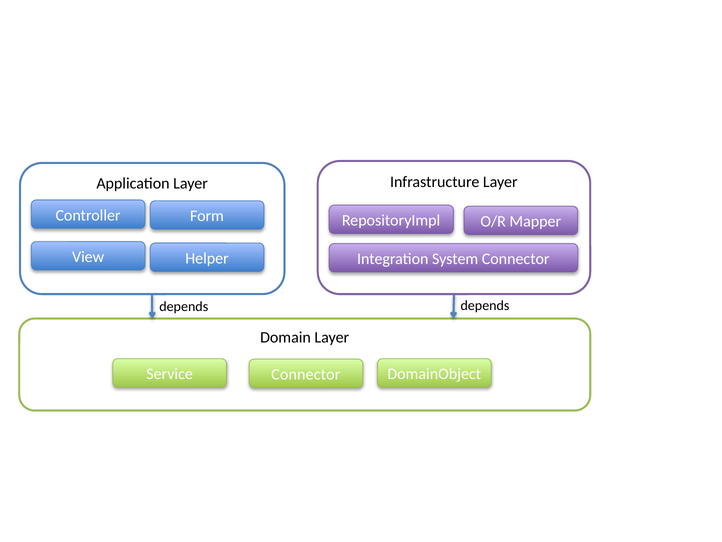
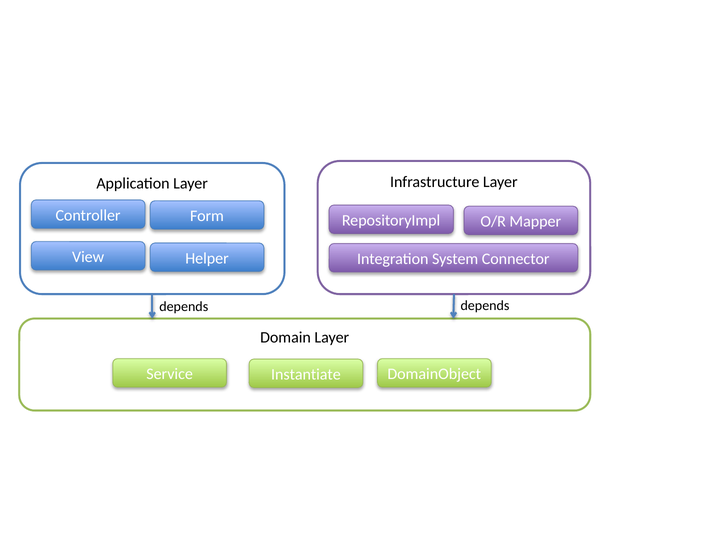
Connector: Connector -> Instantiate (306, 374)
